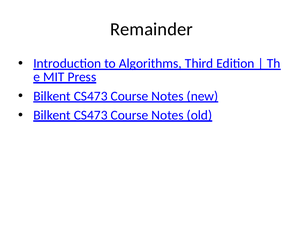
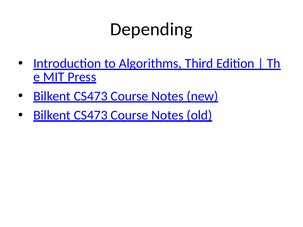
Remainder: Remainder -> Depending (151, 29)
